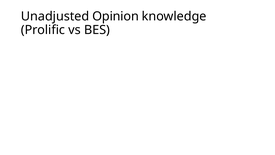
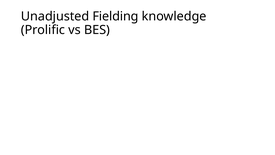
Opinion: Opinion -> Fielding (116, 16)
